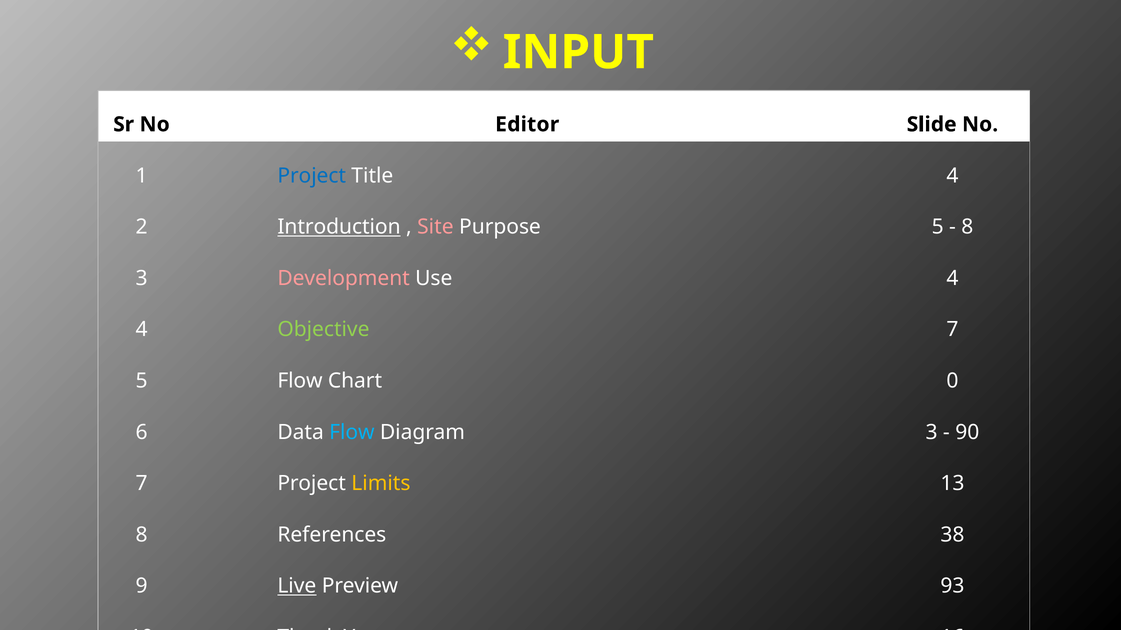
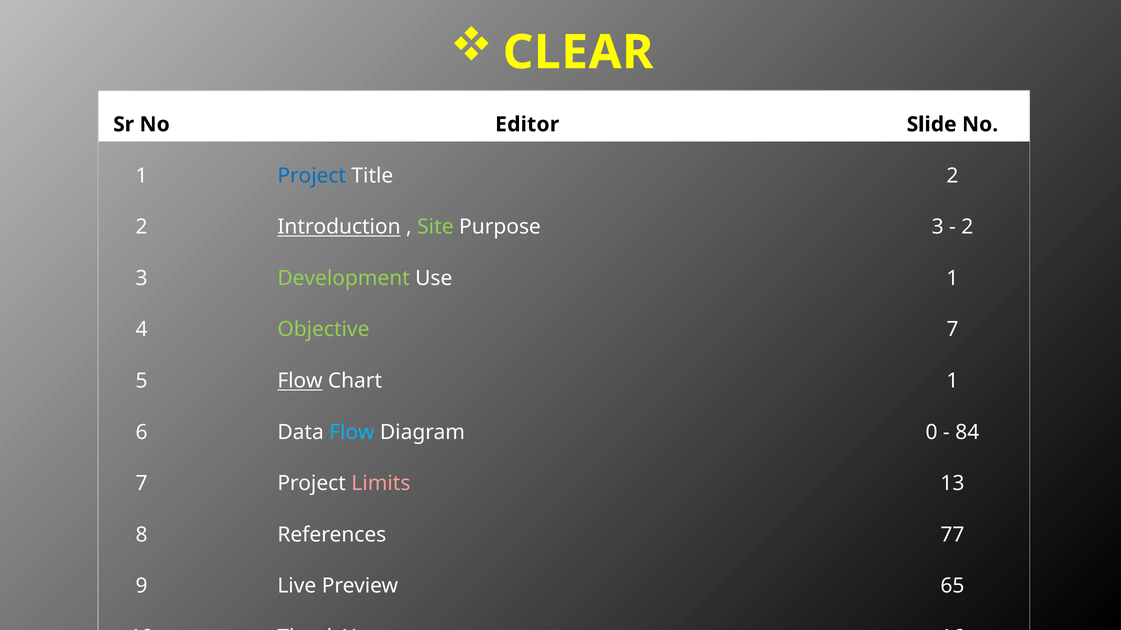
INPUT: INPUT -> CLEAR (578, 52)
Title 4: 4 -> 2 (953, 176)
Site colour: pink -> light green (435, 227)
Purpose 5: 5 -> 3 (938, 227)
8: 8 -> 2 (967, 227)
Development colour: pink -> light green (344, 279)
Use 4: 4 -> 1 (953, 279)
Flow underline: none -> present (300, 381)
Chart 0: 0 -> 1 (953, 381)
Diagram 3: 3 -> 0 (932, 433)
90: 90 -> 84 (967, 433)
Limits colour: yellow -> pink (381, 484)
38: 38 -> 77 (952, 535)
Live underline: present -> none (297, 587)
93: 93 -> 65 (952, 587)
